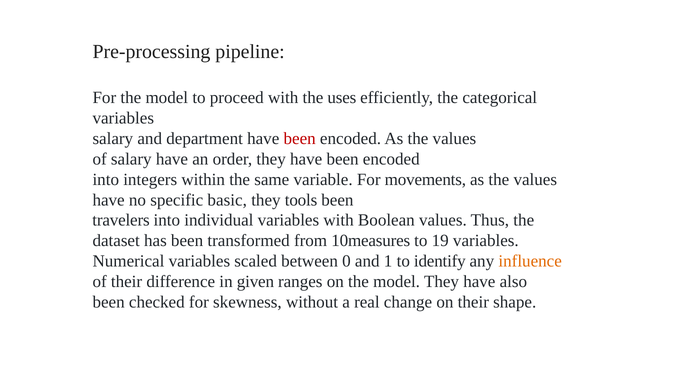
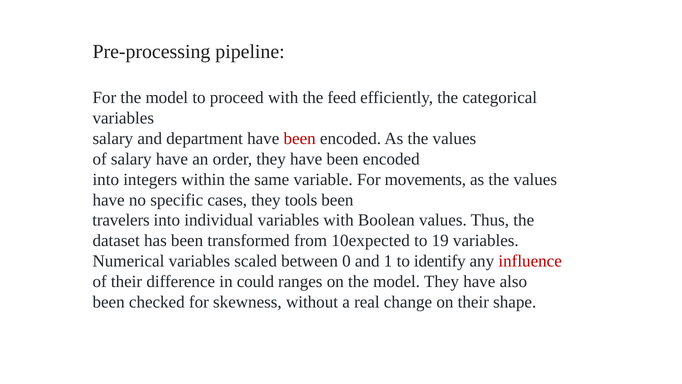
uses: uses -> feed (342, 97)
basic: basic -> cases (227, 200)
10measures: 10measures -> 10expected (371, 241)
influence colour: orange -> red (530, 261)
given: given -> could (255, 282)
